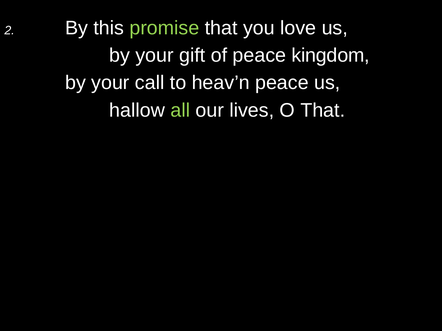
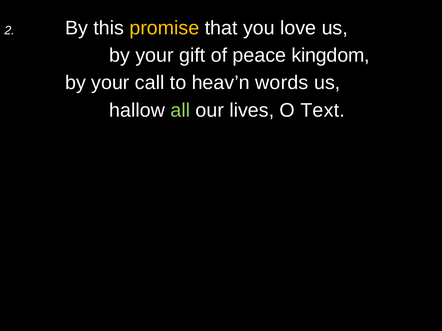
promise colour: light green -> yellow (164, 28)
heav’n peace: peace -> words (282, 83)
O That: That -> Text (323, 110)
